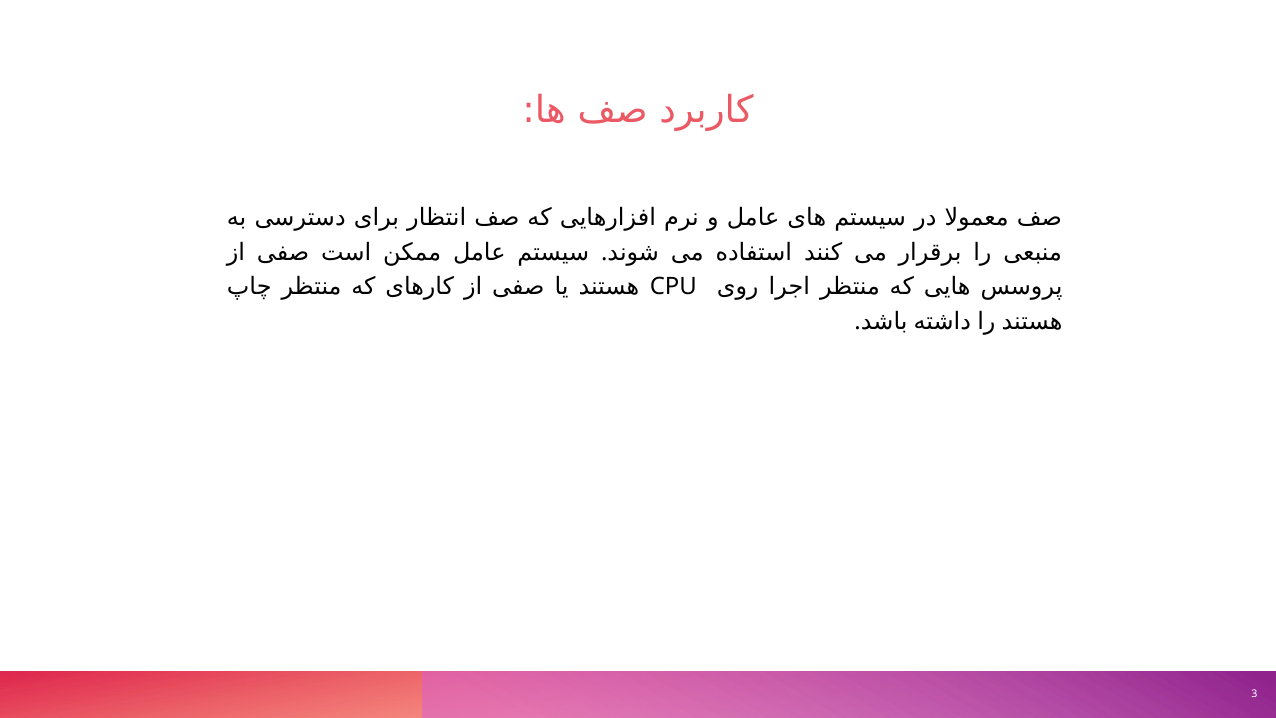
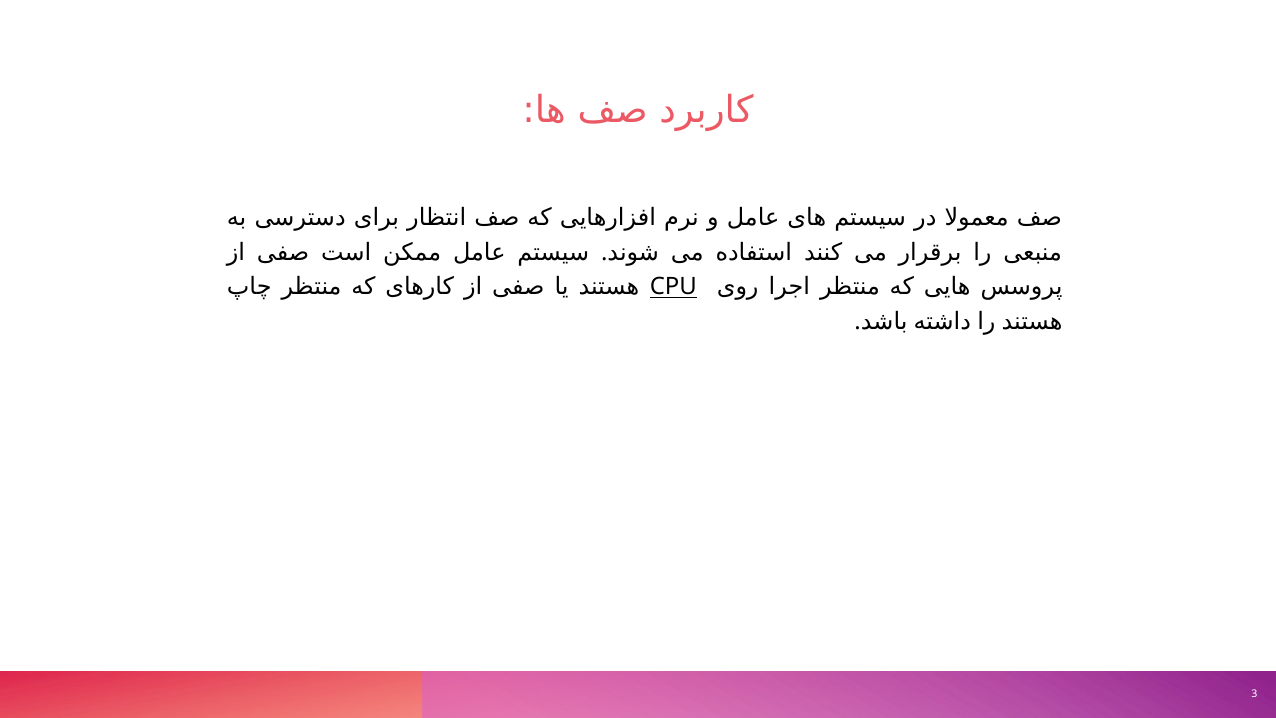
CPU underline: none -> present (673, 287)
